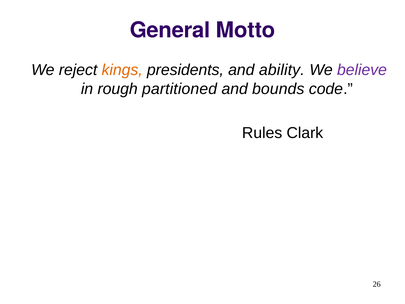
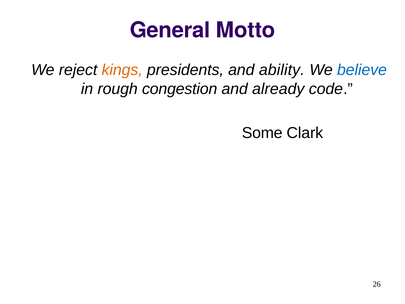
believe colour: purple -> blue (362, 70)
partitioned: partitioned -> congestion (180, 89)
bounds: bounds -> already (278, 89)
Rules: Rules -> Some (262, 133)
